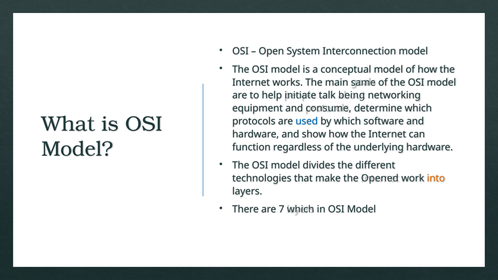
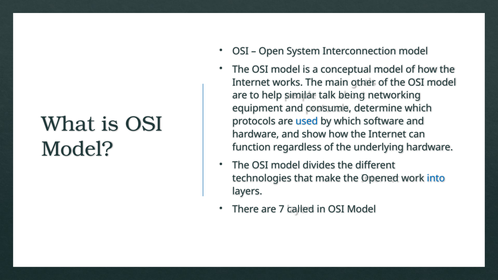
same: same -> other (363, 82)
initiate: initiate -> similar (300, 95)
into colour: orange -> blue (436, 178)
7 which: which -> called (301, 209)
